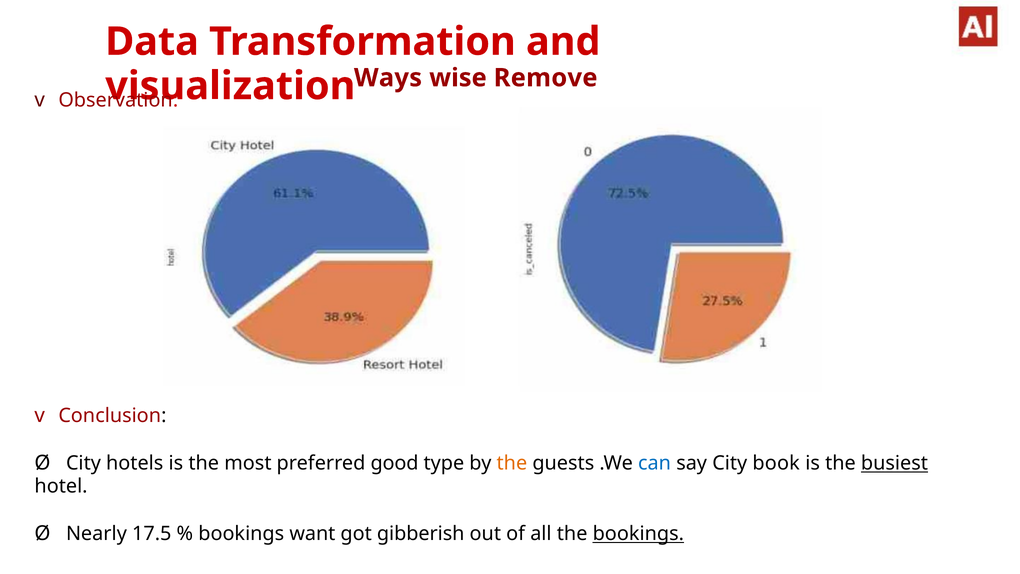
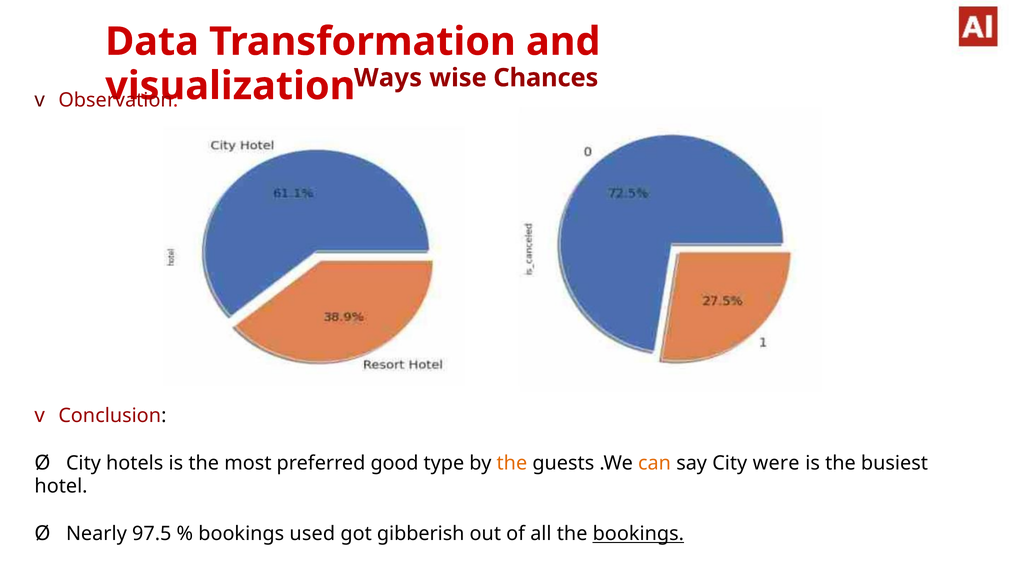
Remove: Remove -> Chances (546, 78)
can colour: blue -> orange (655, 463)
book: book -> were (776, 463)
busiest underline: present -> none (894, 463)
17.5: 17.5 -> 97.5 (152, 534)
want: want -> used (312, 534)
